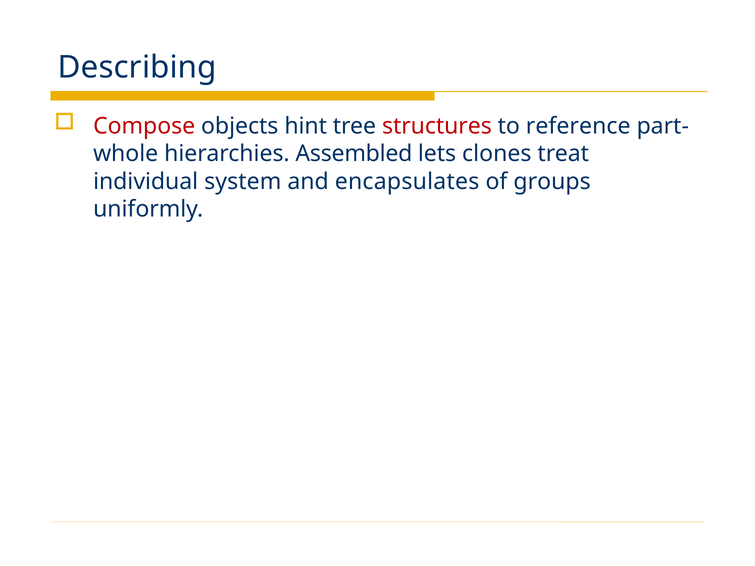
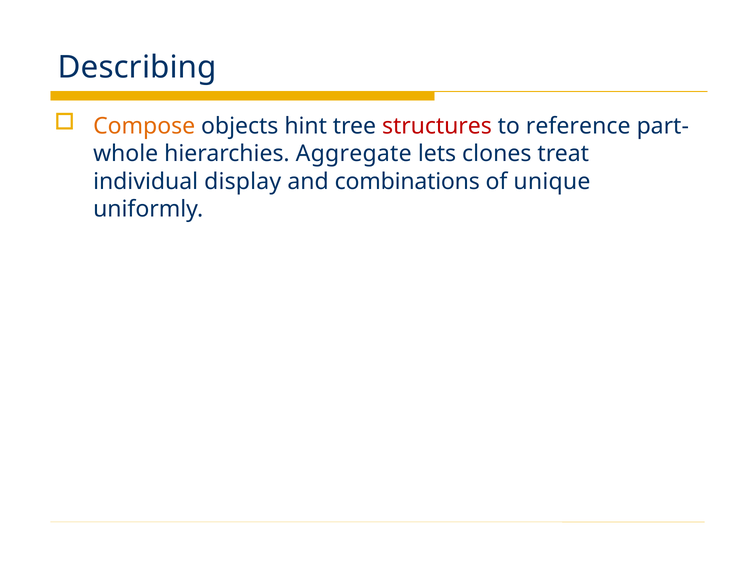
Compose colour: red -> orange (144, 126)
Assembled: Assembled -> Aggregate (354, 154)
system: system -> display (243, 182)
encapsulates: encapsulates -> combinations (407, 182)
groups: groups -> unique (552, 182)
